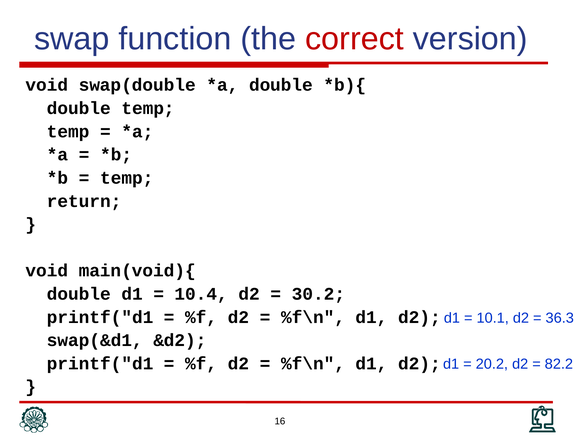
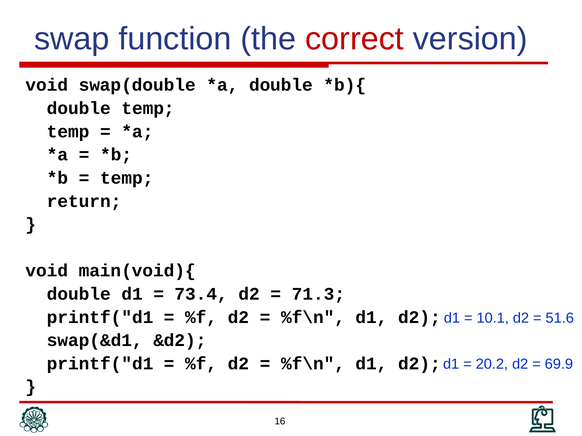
10.4: 10.4 -> 73.4 (201, 294)
30.2: 30.2 -> 71.3 (318, 294)
36.3: 36.3 -> 51.6 (560, 318)
82.2: 82.2 -> 69.9 (559, 364)
